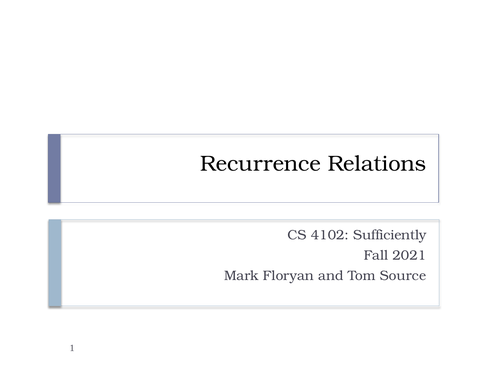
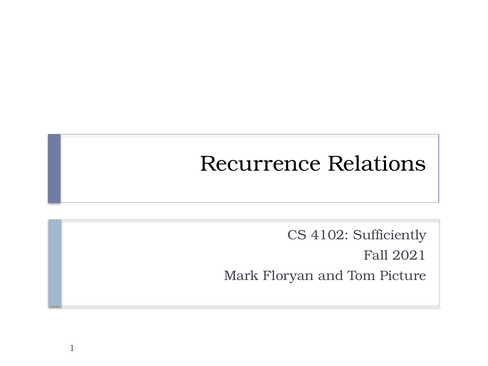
Source: Source -> Picture (403, 276)
